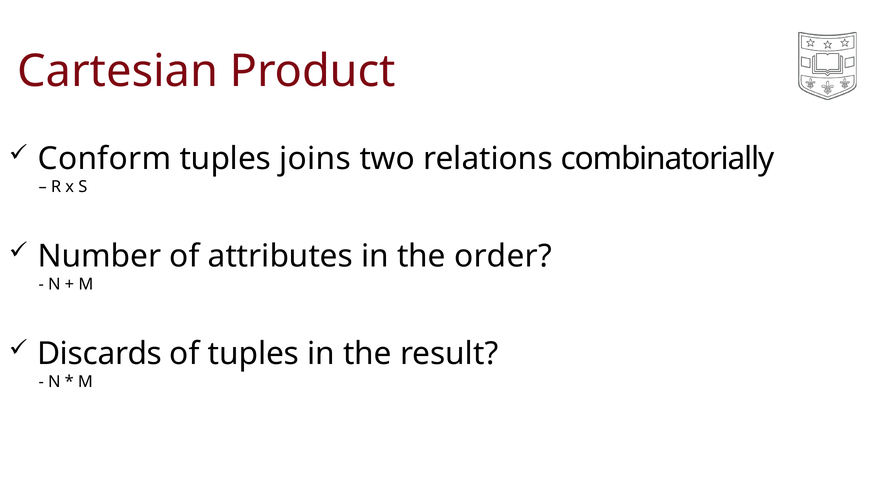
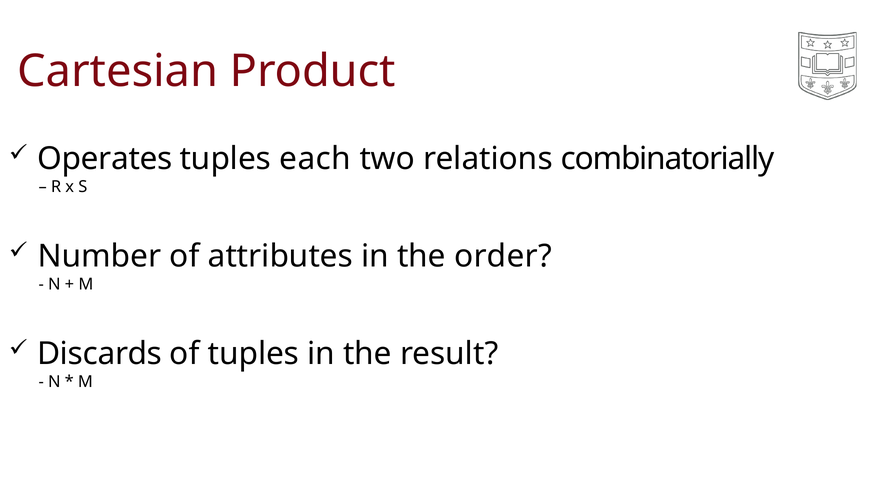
Conform: Conform -> Operates (105, 159)
joins: joins -> each (315, 159)
